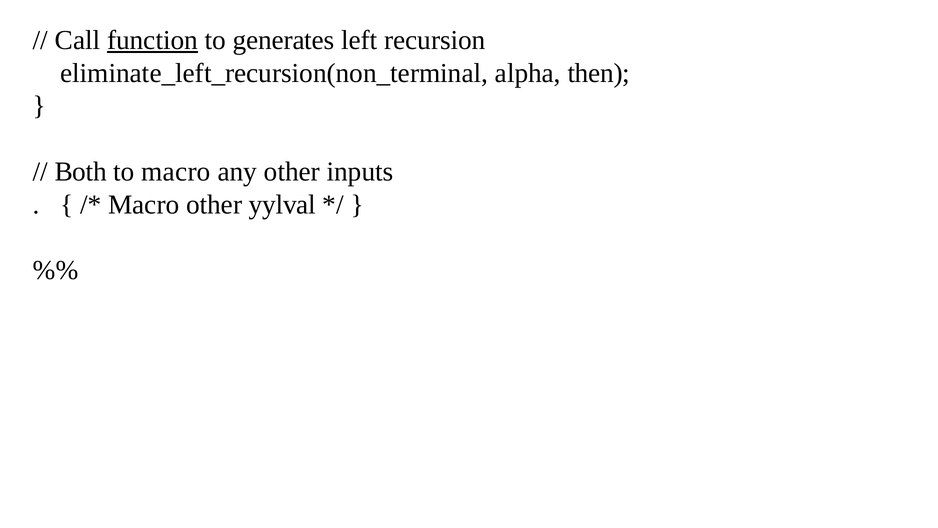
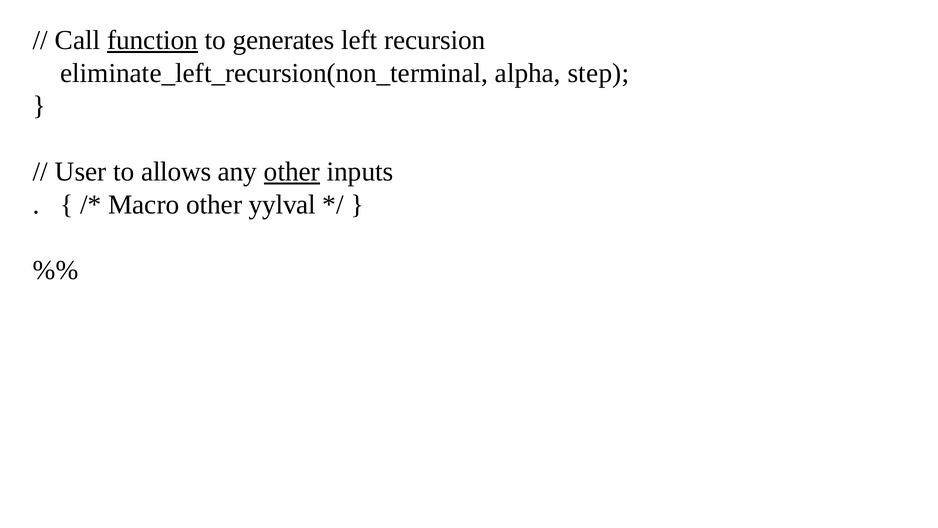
then: then -> step (598, 73)
Both: Both -> User (81, 172)
to macro: macro -> allows (176, 172)
other underline: none -> present (292, 172)
